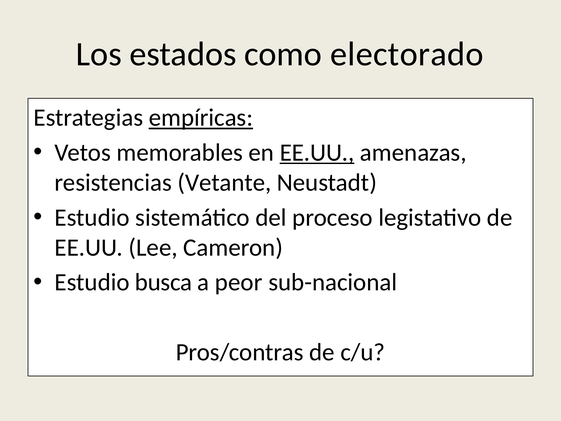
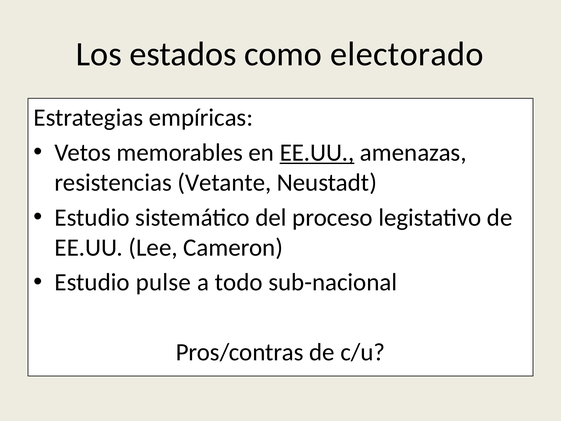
empíricas underline: present -> none (201, 118)
busca: busca -> pulse (163, 282)
peor: peor -> todo (239, 282)
